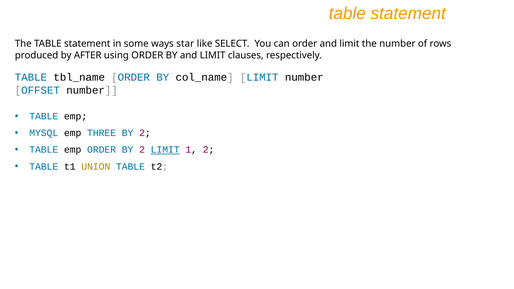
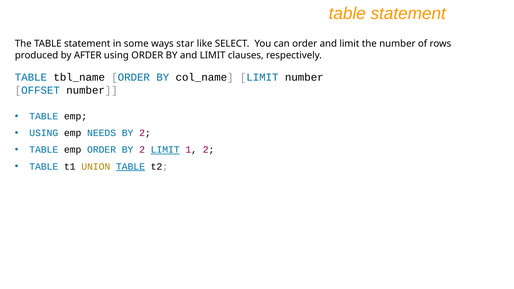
MYSQL: MYSQL -> USING (44, 133)
THREE: THREE -> NEEDS (102, 133)
TABLE underline: none -> present (130, 167)
